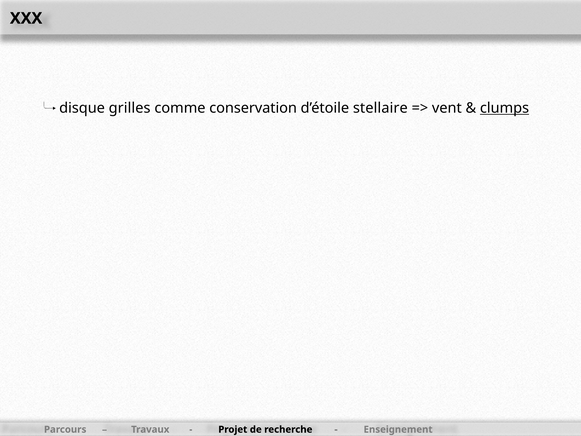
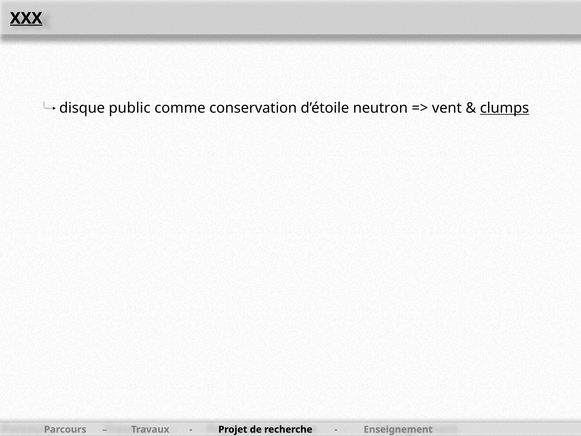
XXX underline: none -> present (26, 18)
grilles: grilles -> public (130, 108)
stellaire: stellaire -> neutron (380, 108)
